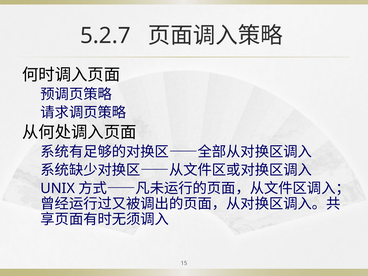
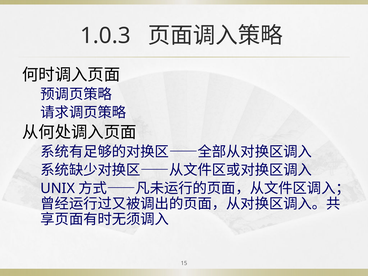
5.2.7: 5.2.7 -> 1.0.3 (105, 36)
